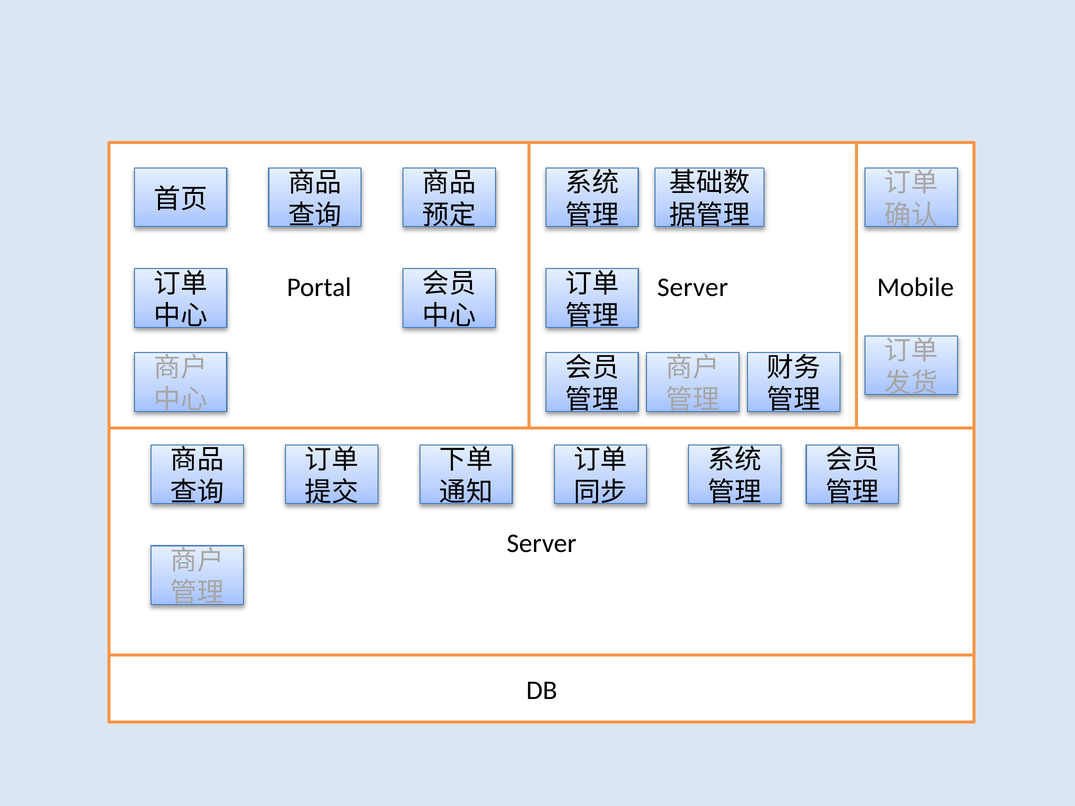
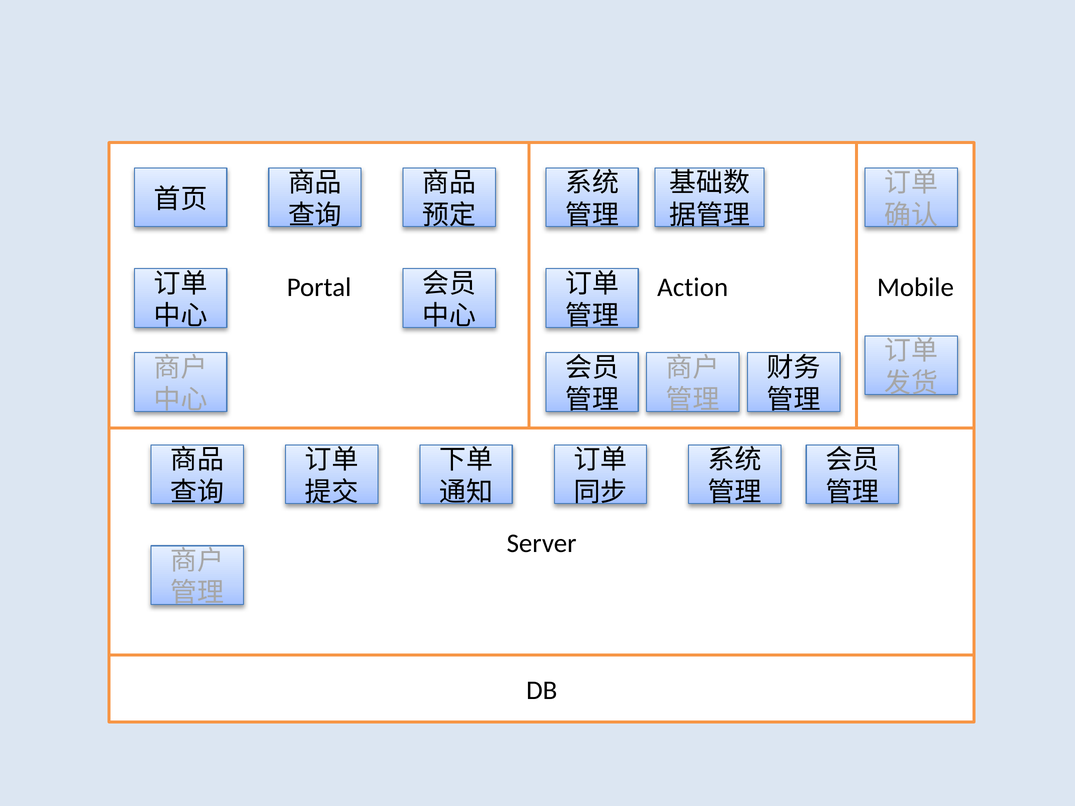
Portal Server: Server -> Action (693, 287)
